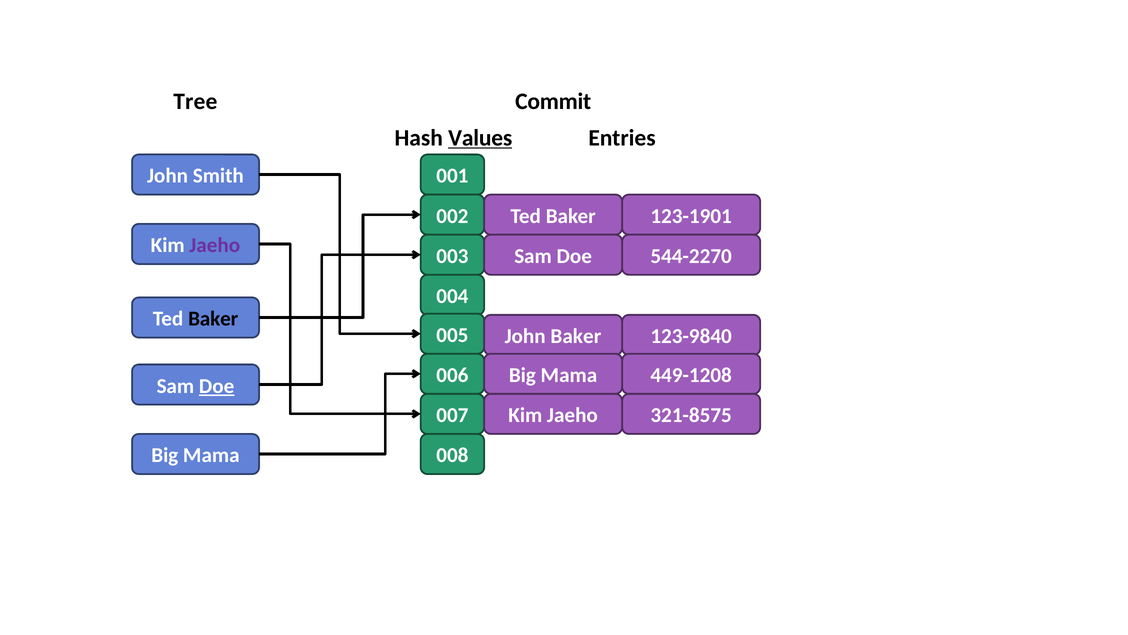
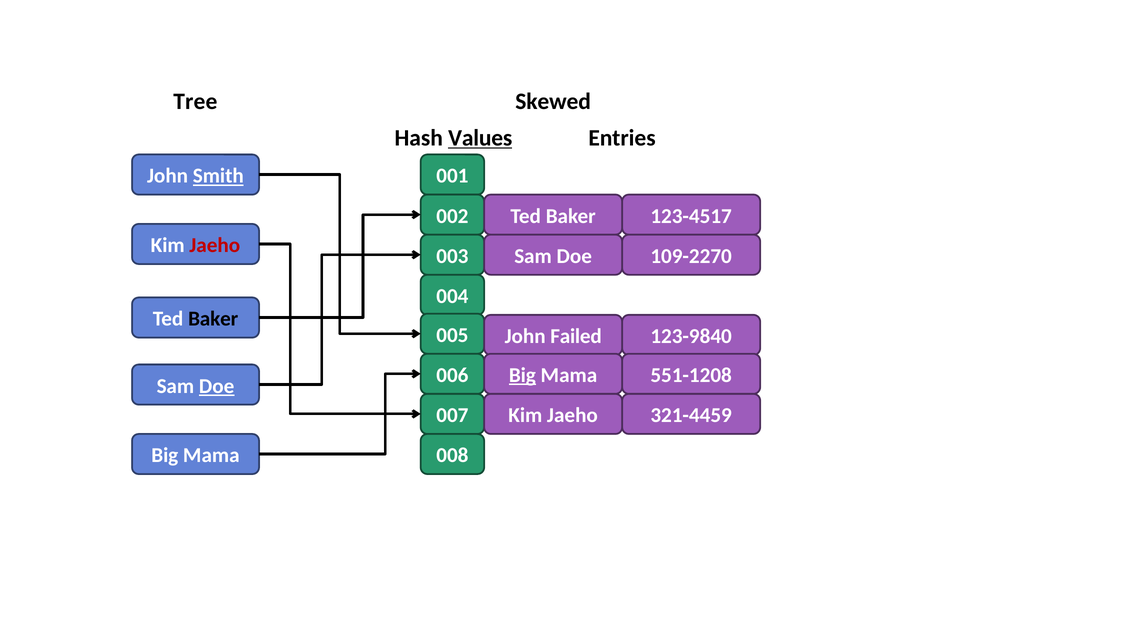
Commit: Commit -> Skewed (553, 101)
Smith underline: none -> present (218, 176)
123-1901: 123-1901 -> 123-4517 (691, 216)
Jaeho colour: purple -> red (215, 245)
544-2270: 544-2270 -> 109-2270 (691, 256)
John Baker: Baker -> Failed (576, 336)
Big underline: none -> present (522, 375)
449-1208: 449-1208 -> 551-1208 (691, 375)
321-8575: 321-8575 -> 321-4459 (691, 415)
